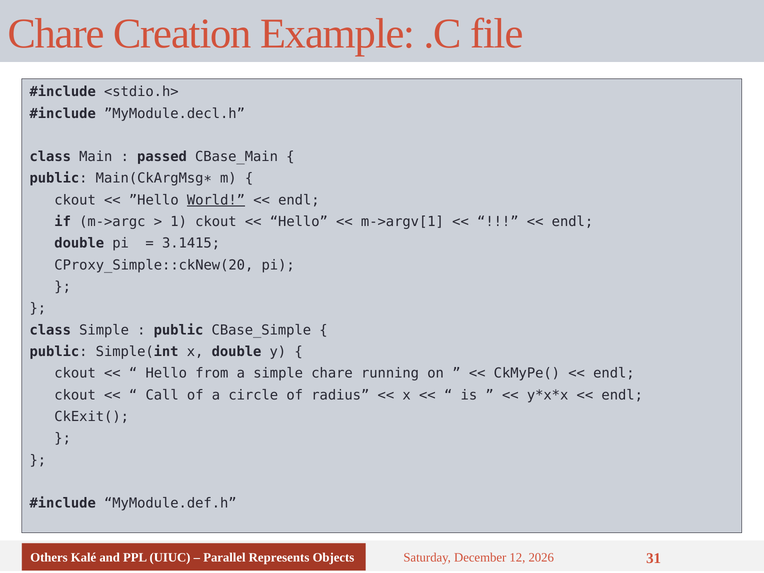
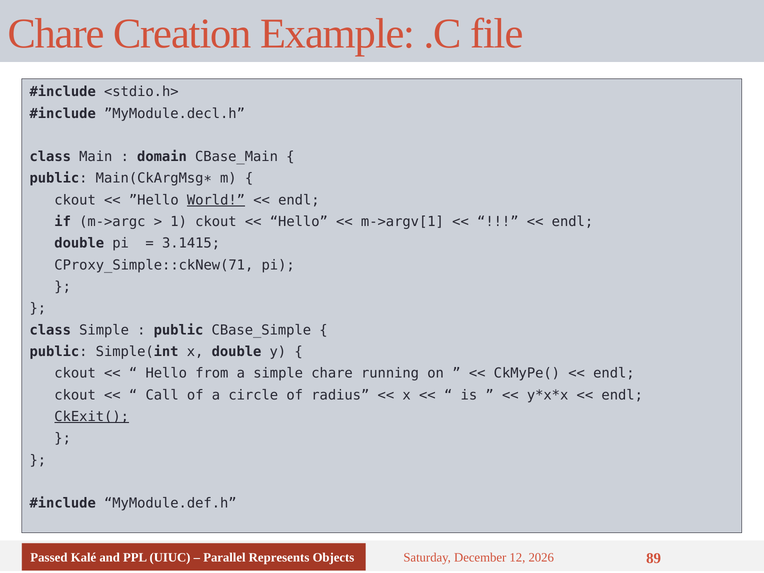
passed: passed -> domain (162, 157)
CProxy_Simple::ckNew(20: CProxy_Simple::ckNew(20 -> CProxy_Simple::ckNew(71 (154, 265)
CkExit( underline: none -> present (92, 417)
Others: Others -> Passed (49, 558)
31: 31 -> 89 (654, 558)
